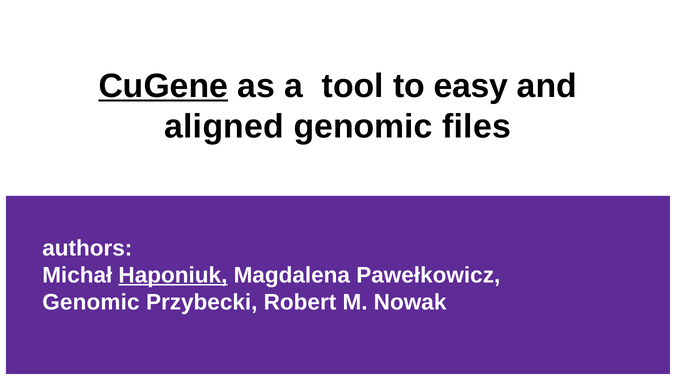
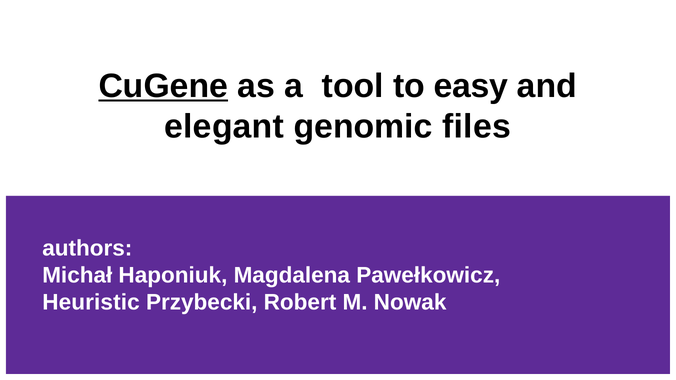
aligned: aligned -> elegant (224, 127)
Haponiuk underline: present -> none (173, 275)
Genomic: Genomic -> Heuristic (91, 302)
